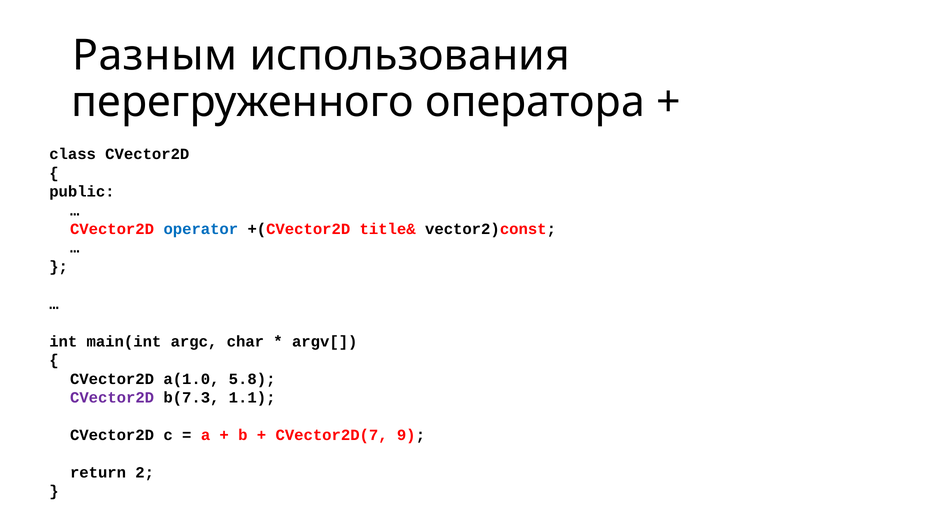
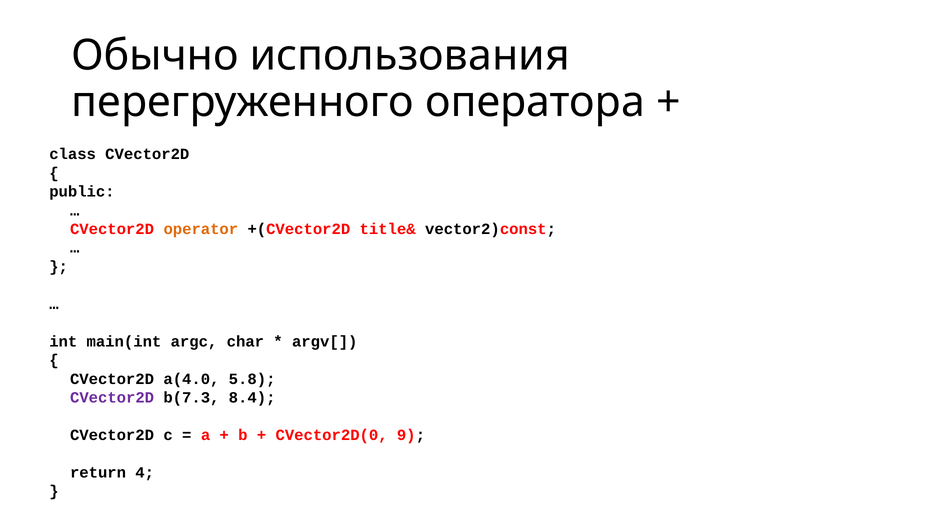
Разным: Разным -> Обычно (155, 55)
operator colour: blue -> orange (201, 229)
a(1.0: a(1.0 -> a(4.0 (191, 379)
1.1: 1.1 -> 8.4 (252, 398)
CVector2D(7: CVector2D(7 -> CVector2D(0 (332, 435)
2: 2 -> 4 (145, 473)
